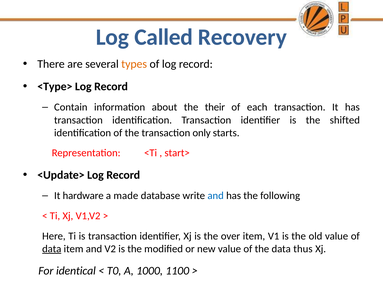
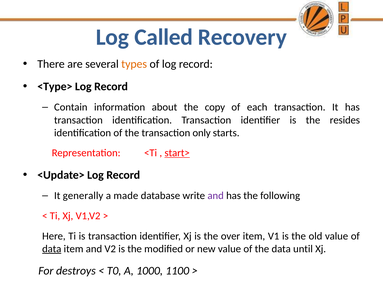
their: their -> copy (215, 107)
shifted: shifted -> resides (345, 120)
start> underline: none -> present (177, 153)
hardware: hardware -> generally (83, 196)
and colour: blue -> purple (216, 196)
thus: thus -> until (303, 249)
identical: identical -> destroys (76, 271)
